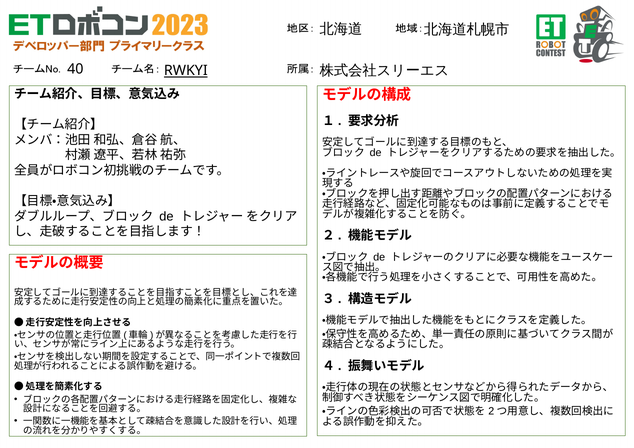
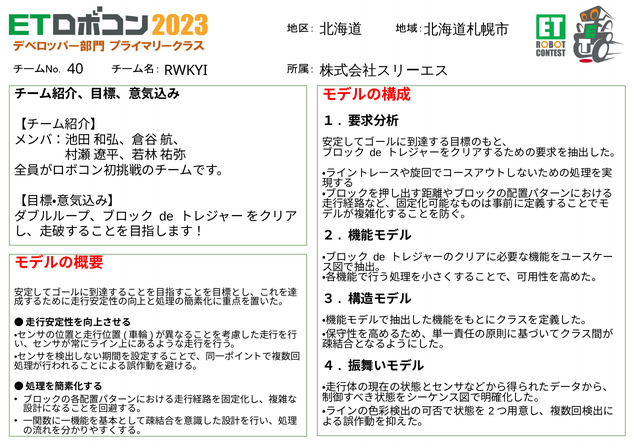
RWKYI underline: present -> none (186, 71)
